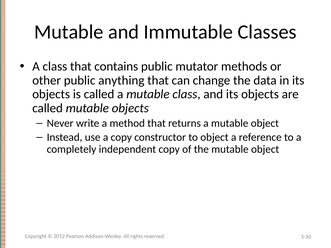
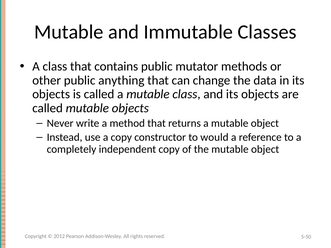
to object: object -> would (214, 137)
